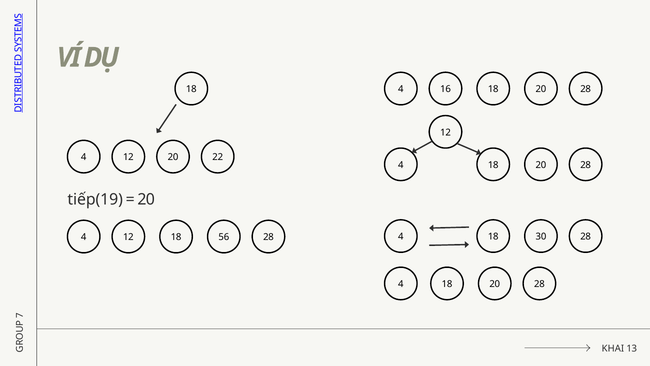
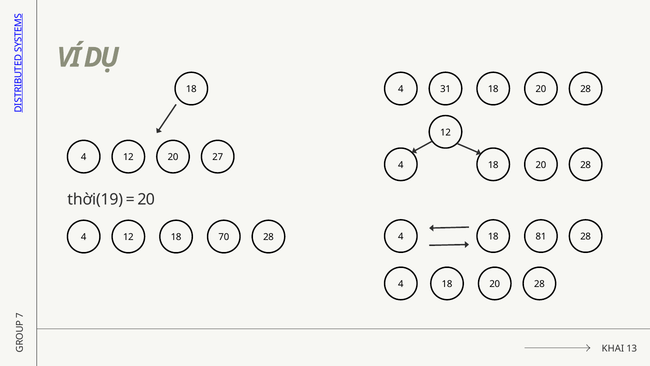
16: 16 -> 31 (446, 89)
22: 22 -> 27 (218, 157)
tiếp(19: tiếp(19 -> thời(19 (95, 200)
30: 30 -> 81 (541, 236)
56: 56 -> 70 (224, 237)
